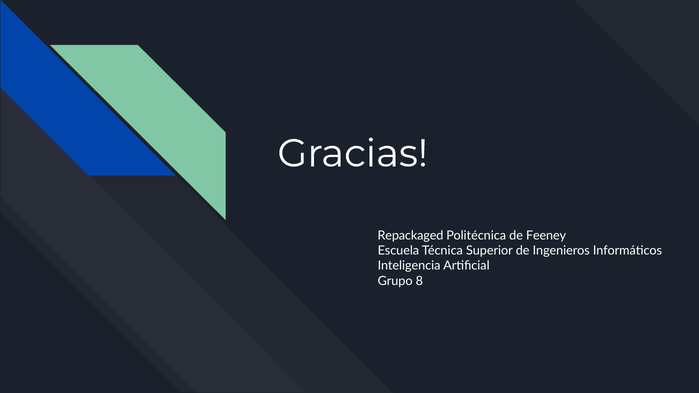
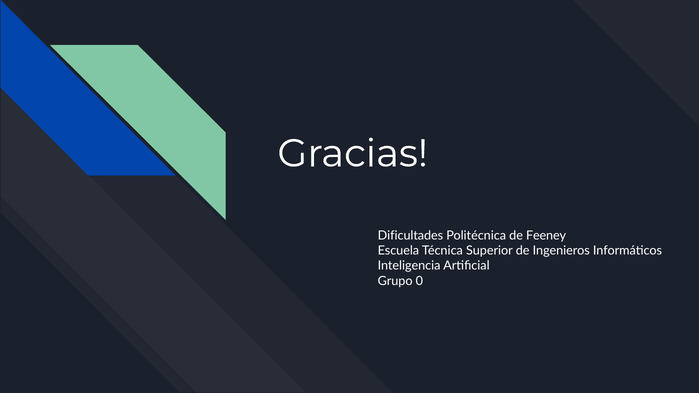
Repackaged: Repackaged -> Dificultades (410, 236)
8: 8 -> 0 (419, 281)
